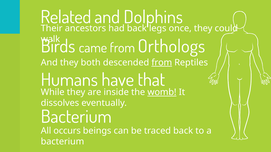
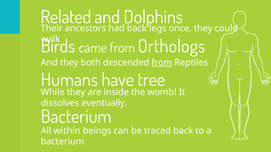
that: that -> tree (151, 80)
womb underline: present -> none (162, 92)
occurs: occurs -> within (67, 131)
